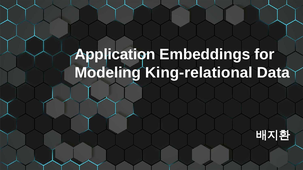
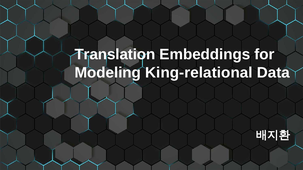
Application: Application -> Translation (115, 55)
